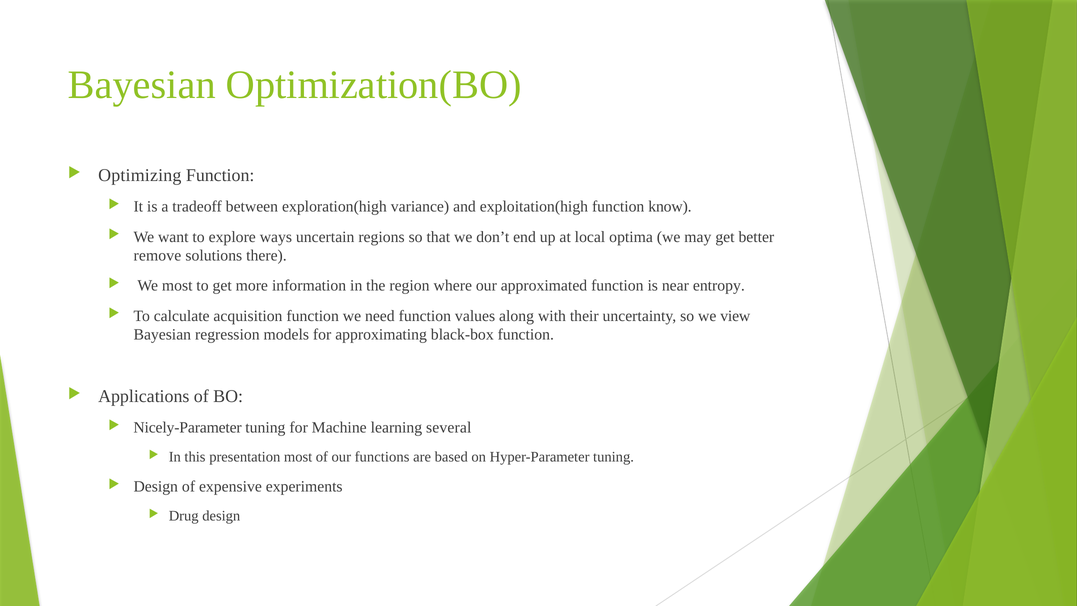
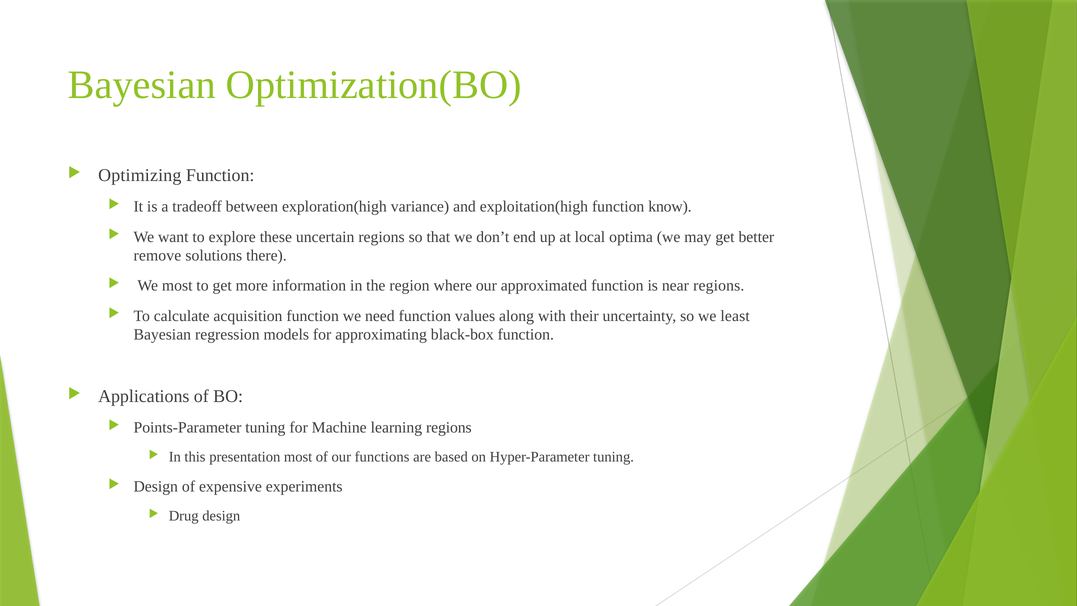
ways: ways -> these (276, 237)
near entropy: entropy -> regions (719, 286)
view: view -> least (735, 316)
Nicely-Parameter: Nicely-Parameter -> Points-Parameter (187, 428)
learning several: several -> regions (449, 428)
